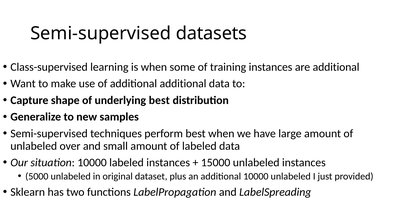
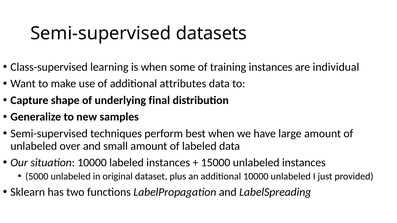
are additional: additional -> individual (336, 67)
additional additional: additional -> attributes (183, 84)
underlying best: best -> final (159, 100)
